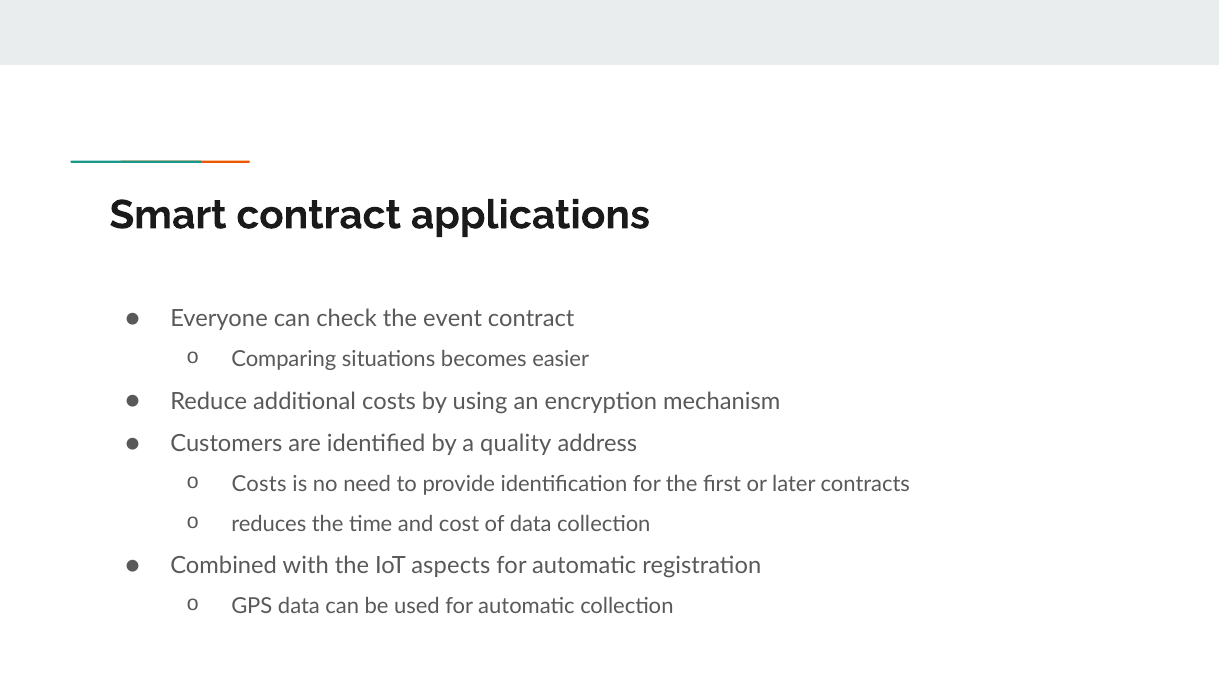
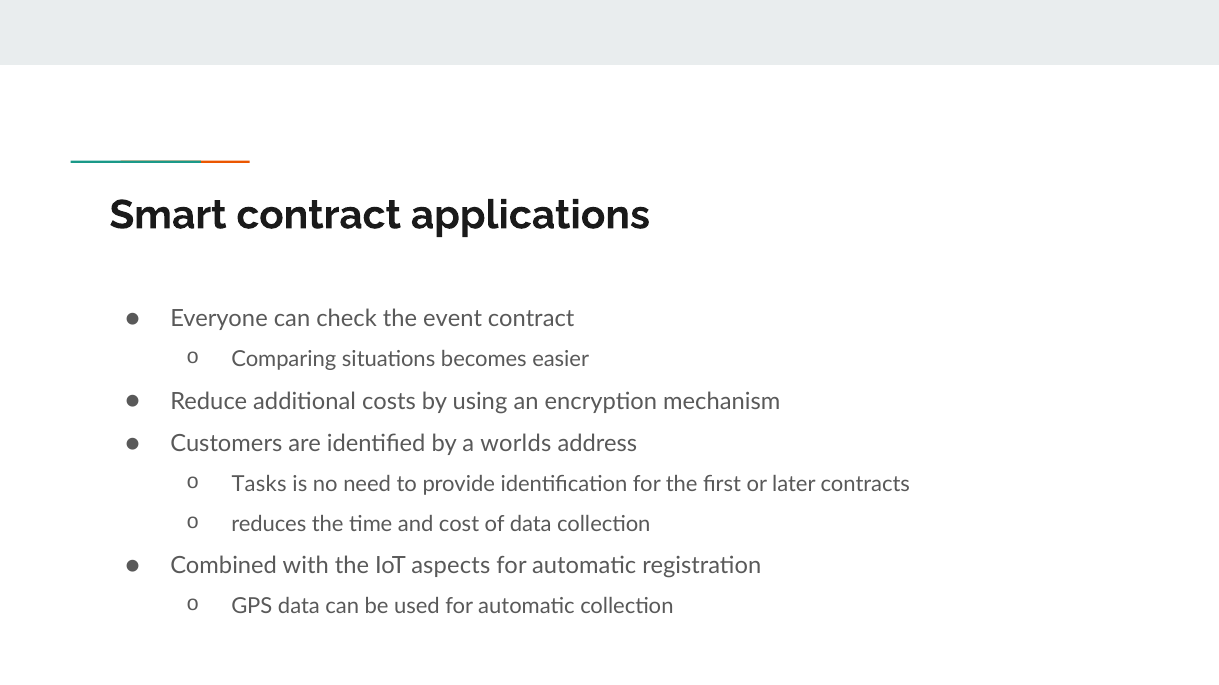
quality: quality -> worlds (516, 444)
Costs: Costs -> Tasks (259, 485)
